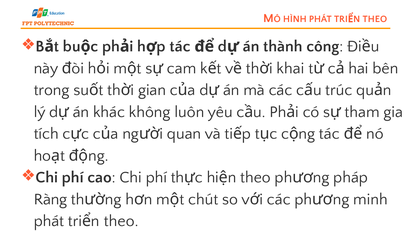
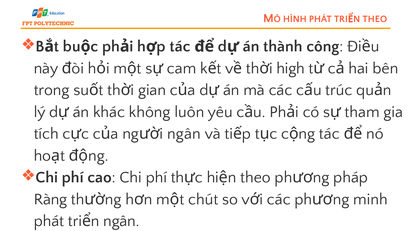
khai: khai -> high (291, 68)
quan: quan -> ngân (184, 134)
theo: theo -> ngân (121, 221)
